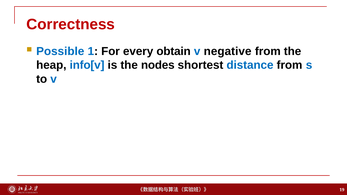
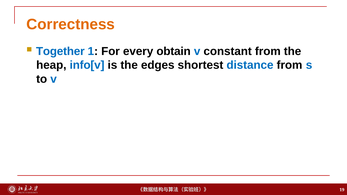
Correctness colour: red -> orange (71, 24)
Possible: Possible -> Together (60, 51)
negative: negative -> constant (228, 51)
nodes: nodes -> edges (158, 65)
